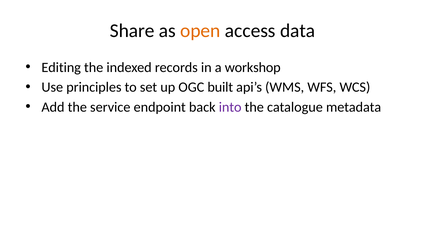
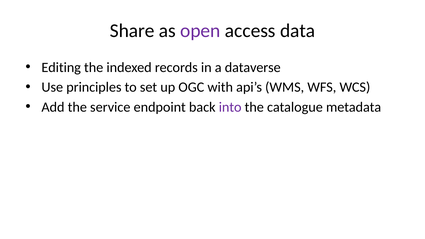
open colour: orange -> purple (200, 31)
workshop: workshop -> dataverse (253, 67)
built: built -> with (220, 87)
